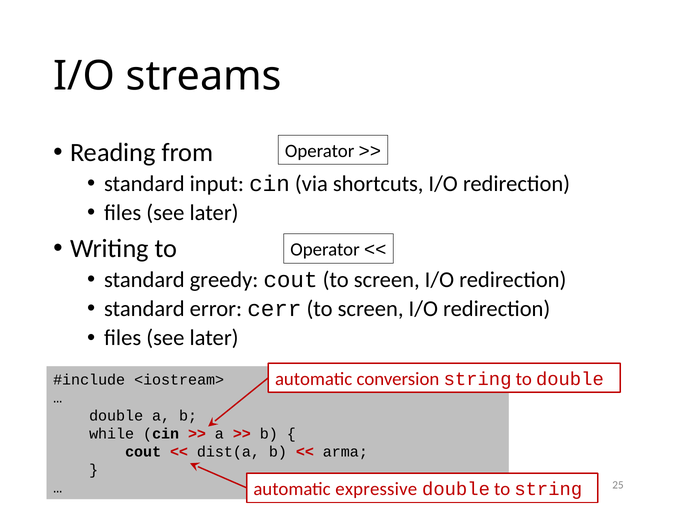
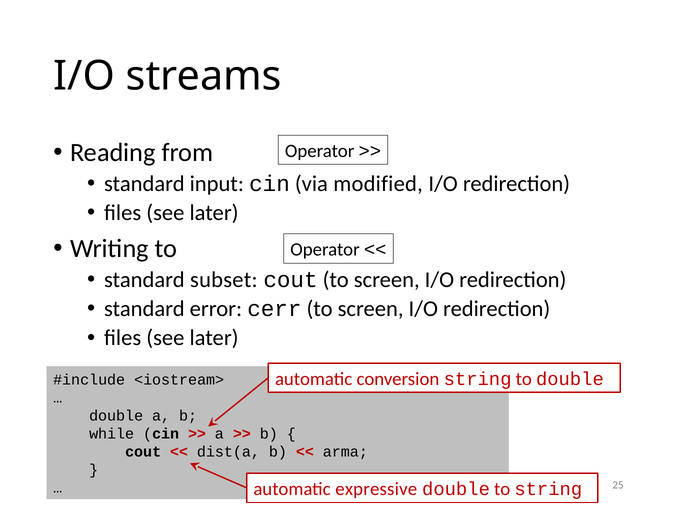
shortcuts: shortcuts -> modified (378, 184)
greedy: greedy -> subset (224, 280)
